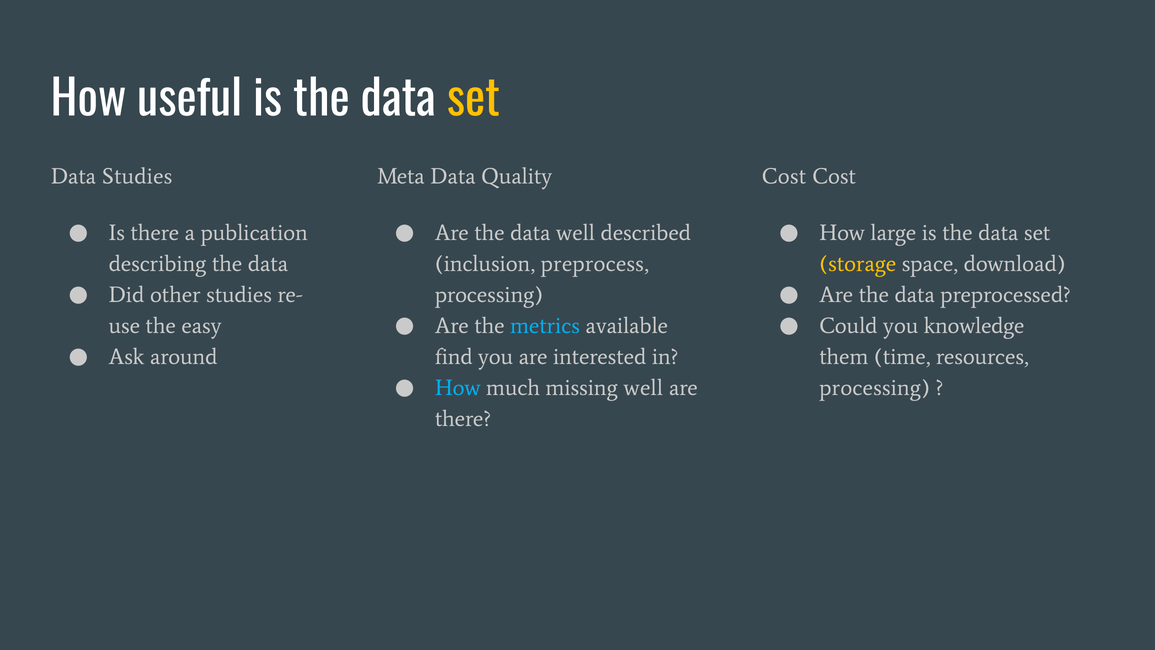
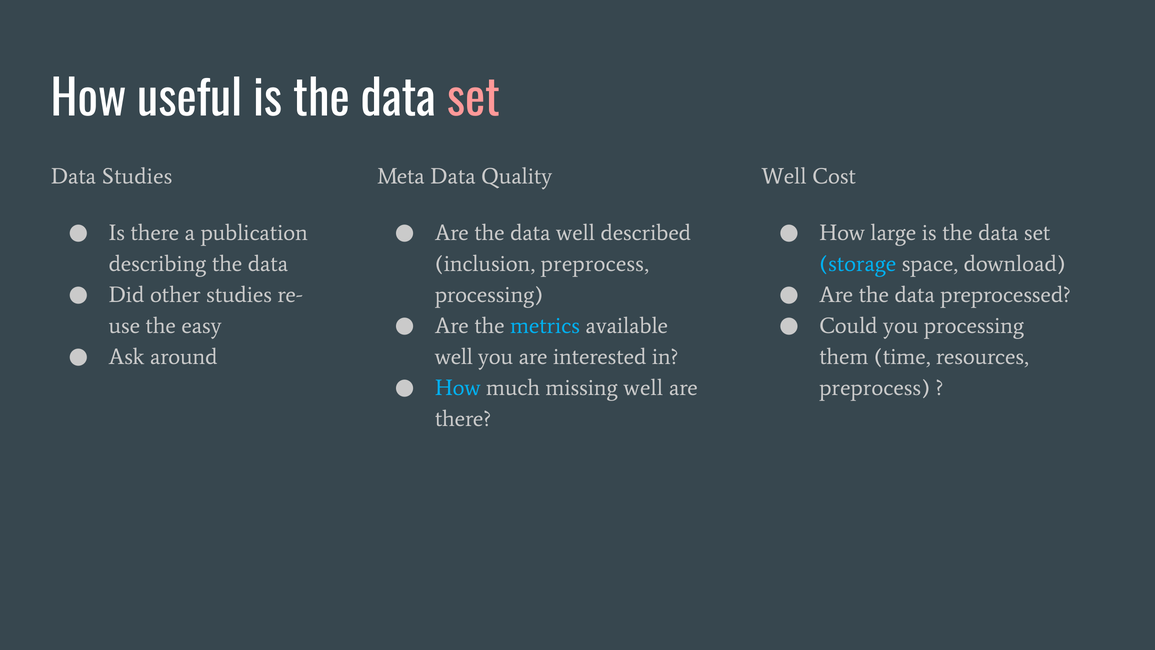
set colour: yellow -> pink (474, 100)
Cost: Cost -> Well (784, 176)
storage colour: yellow -> light blue (858, 264)
you knowledge: knowledge -> processing (974, 326)
find: find -> well (454, 357)
processing: processing -> preprocess (875, 388)
